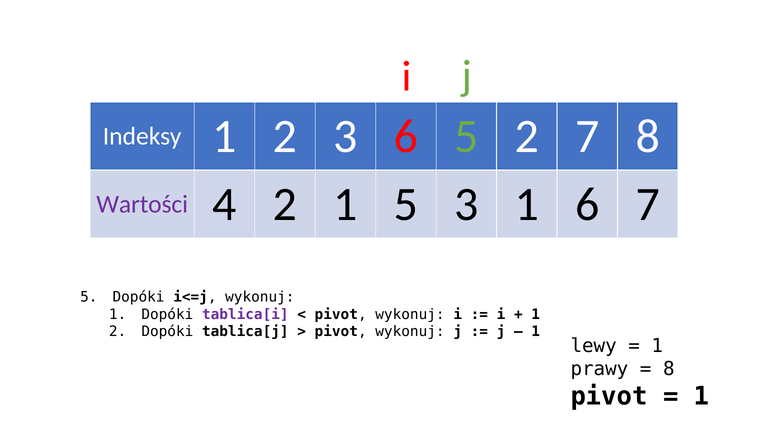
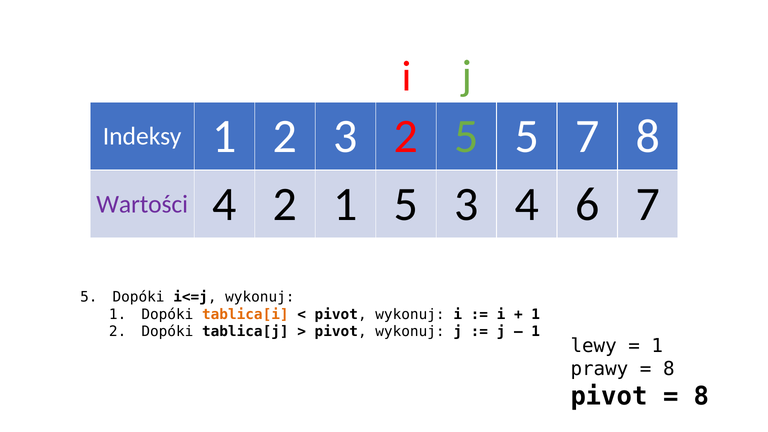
3 6: 6 -> 2 (406, 137)
5 2: 2 -> 5 (527, 137)
3 1: 1 -> 4 (527, 205)
tablica[i colour: purple -> orange (245, 314)
1: 1 -> 8 (702, 396)
